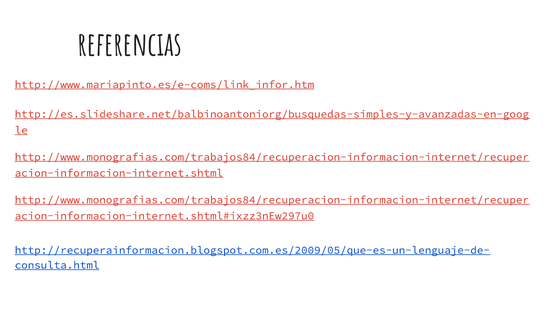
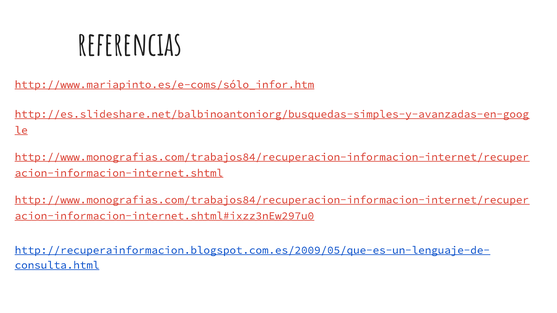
http://www.mariapinto.es/e-coms/link_infor.htm: http://www.mariapinto.es/e-coms/link_infor.htm -> http://www.mariapinto.es/e-coms/sólo_infor.htm (164, 85)
